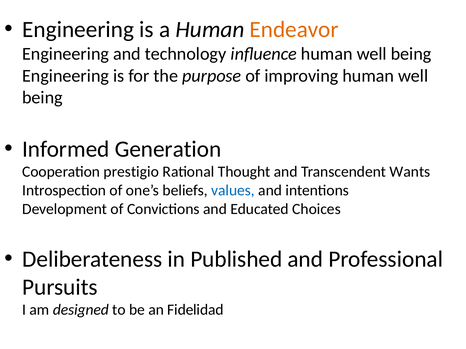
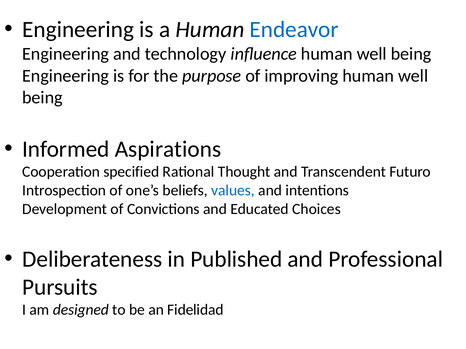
Endeavor colour: orange -> blue (294, 30)
Generation: Generation -> Aspirations (168, 149)
prestigio: prestigio -> specified (131, 172)
Wants: Wants -> Futuro (410, 172)
